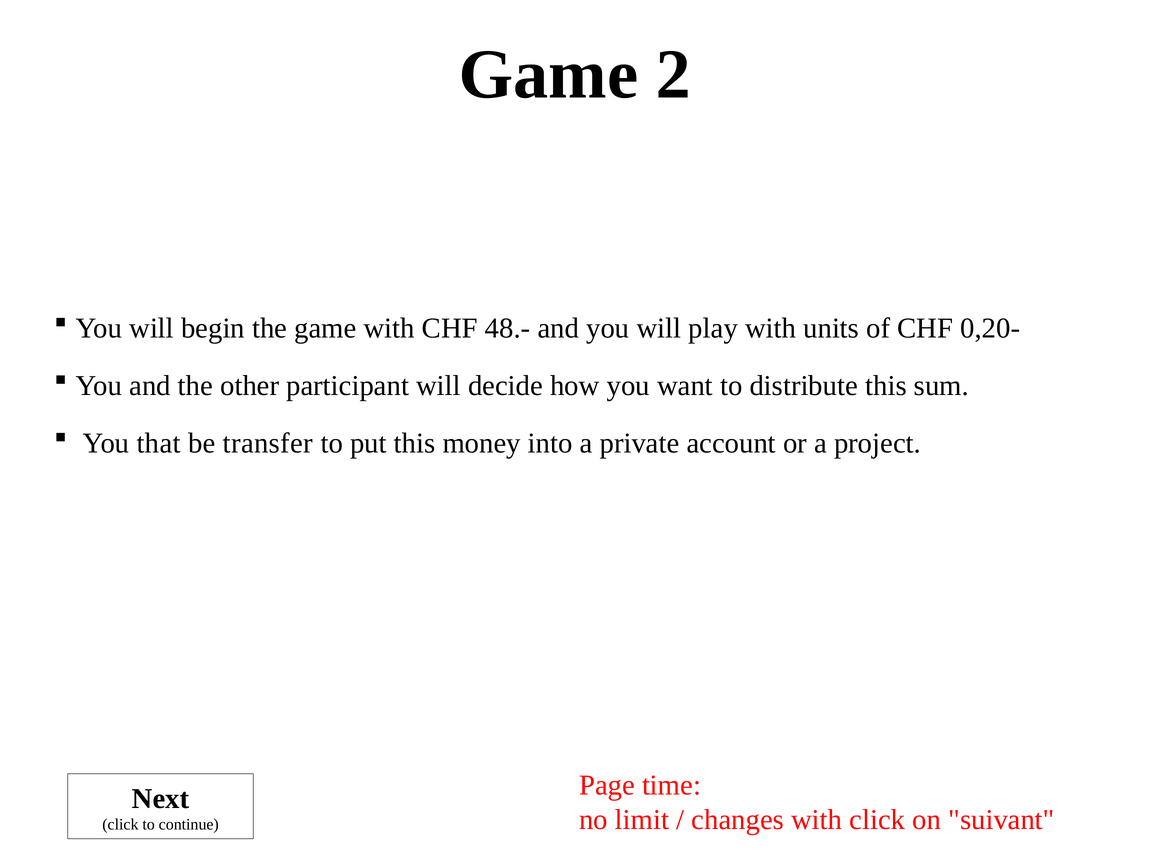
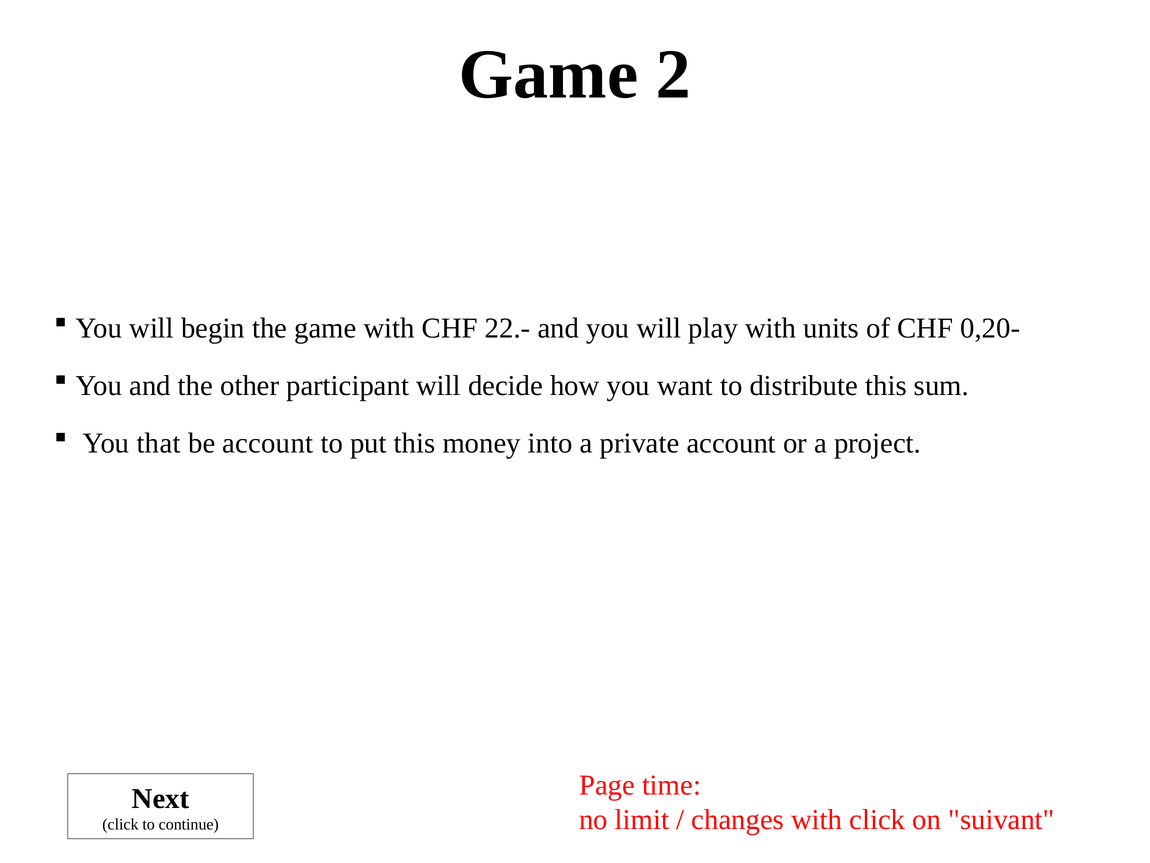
48.-: 48.- -> 22.- (508, 328)
be transfer: transfer -> account (268, 443)
